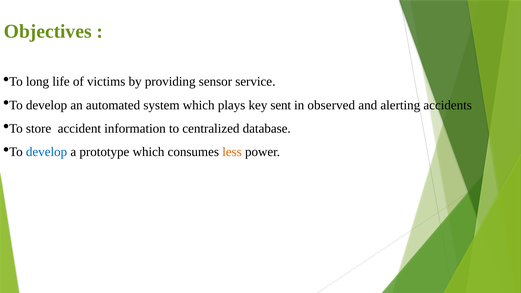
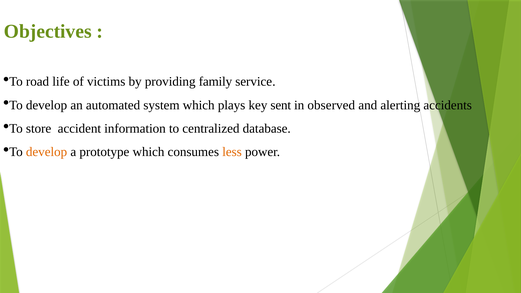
long: long -> road (38, 82)
sensor: sensor -> family (215, 82)
develop colour: blue -> orange (47, 152)
